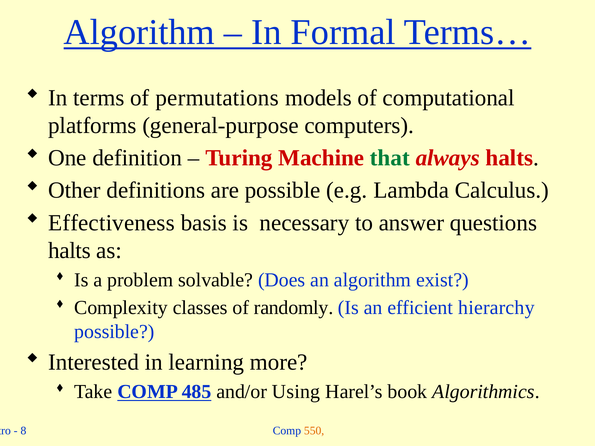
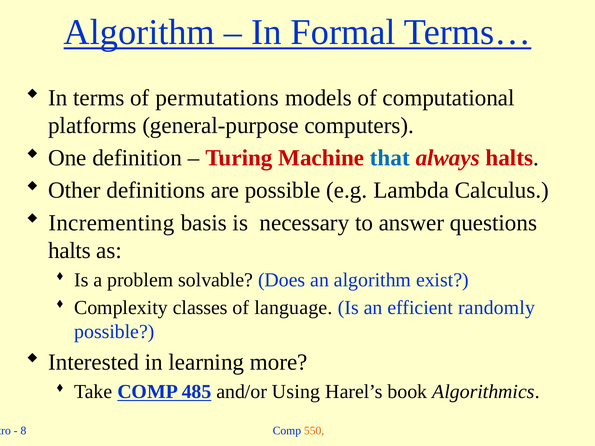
that colour: green -> blue (390, 158)
Effectiveness: Effectiveness -> Incrementing (111, 223)
randomly: randomly -> language (293, 308)
hierarchy: hierarchy -> randomly (496, 308)
